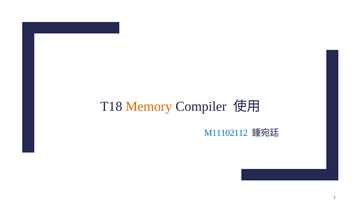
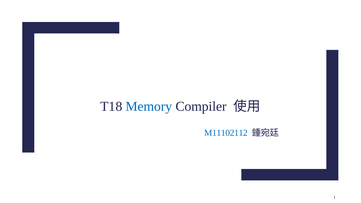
Memory colour: orange -> blue (149, 107)
